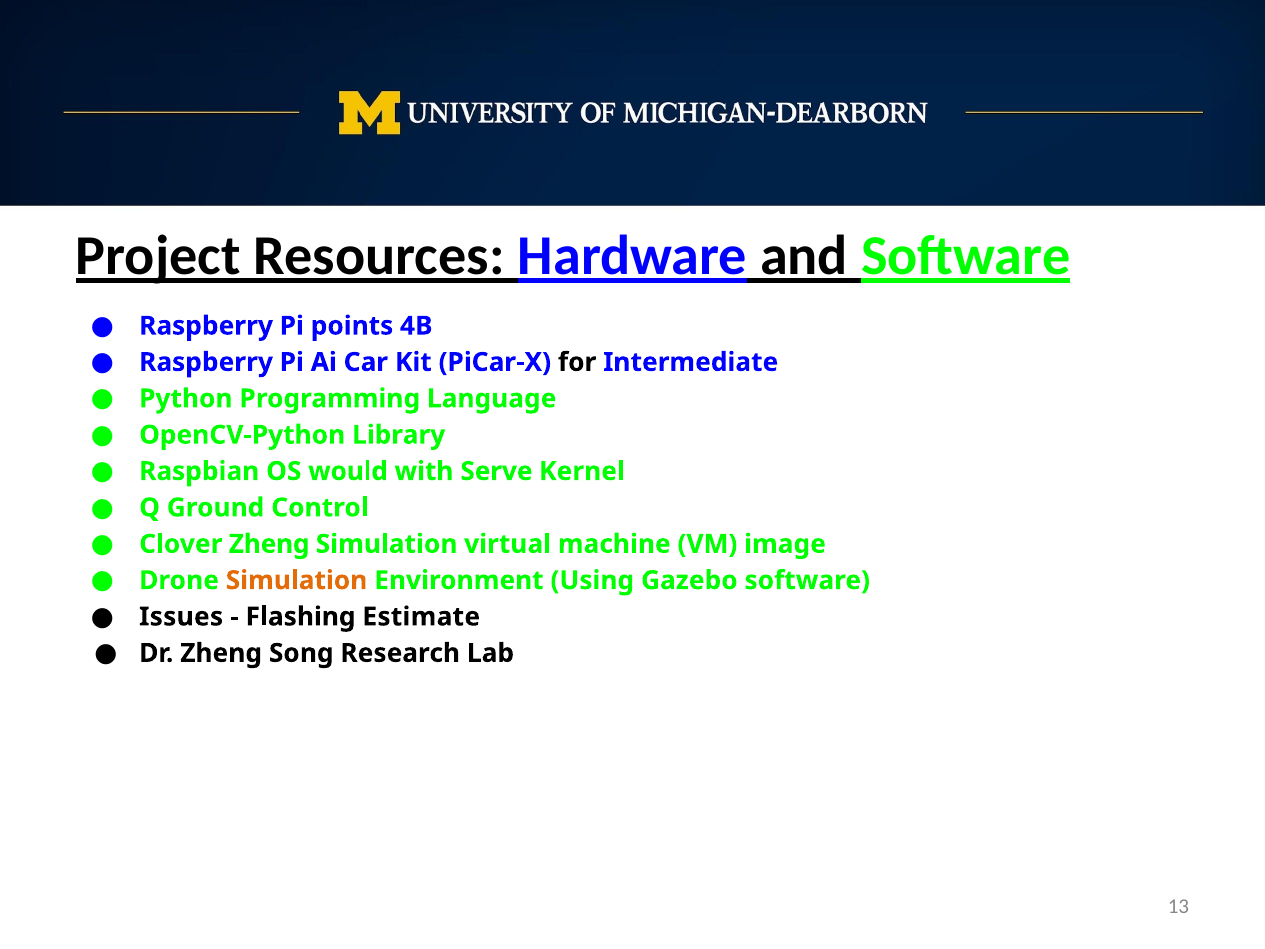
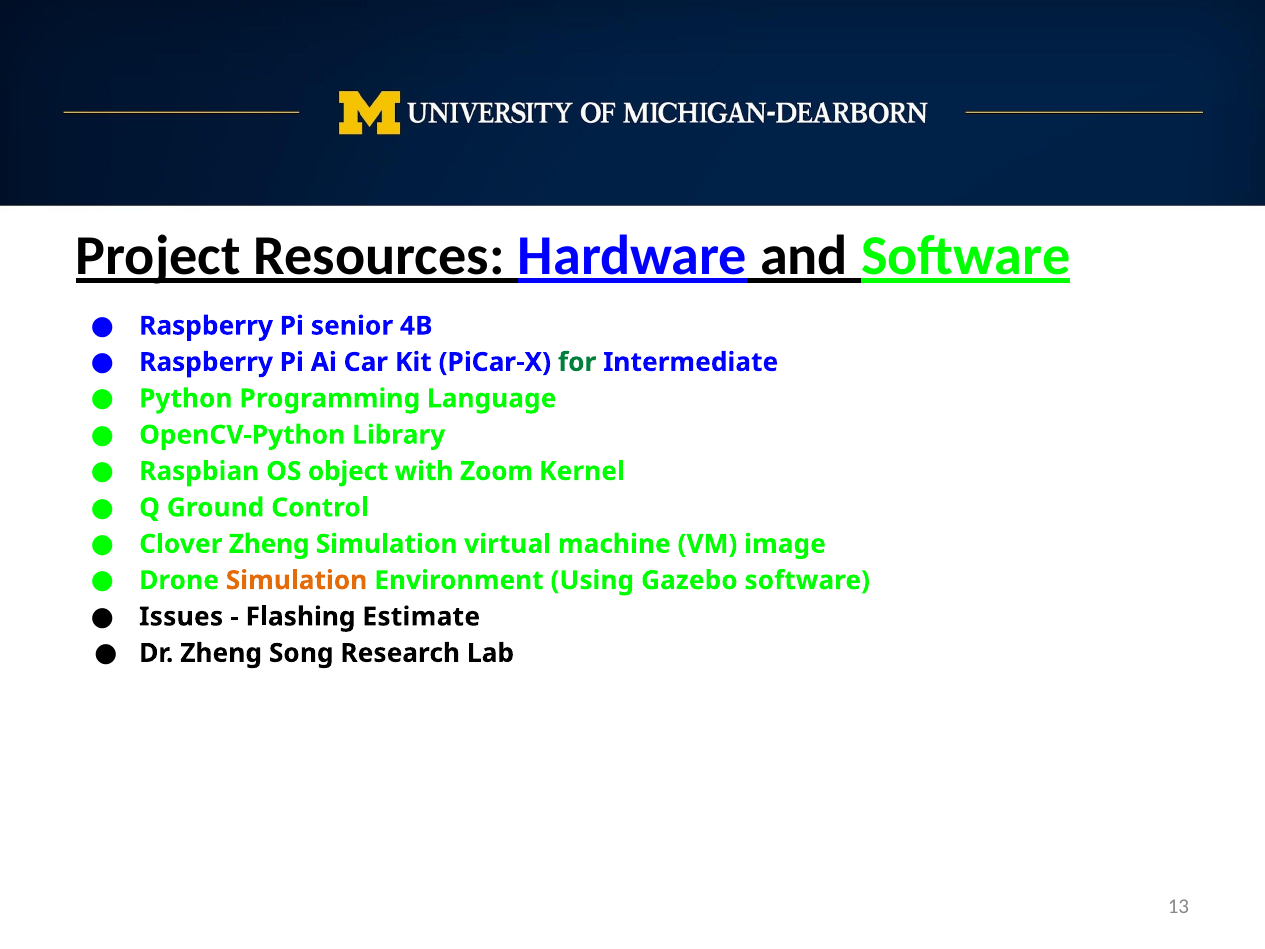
points: points -> senior (352, 326)
for colour: black -> green (577, 362)
would: would -> object (348, 471)
Serve: Serve -> Zoom (496, 471)
